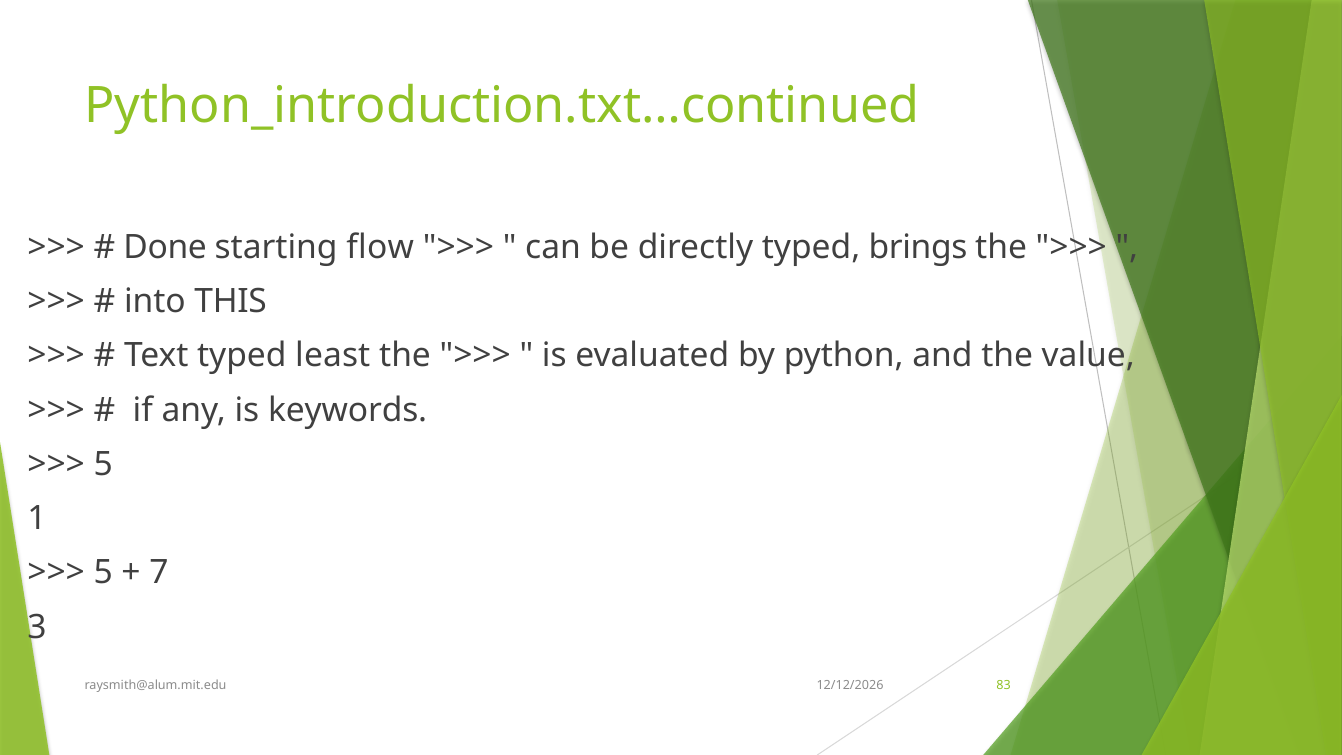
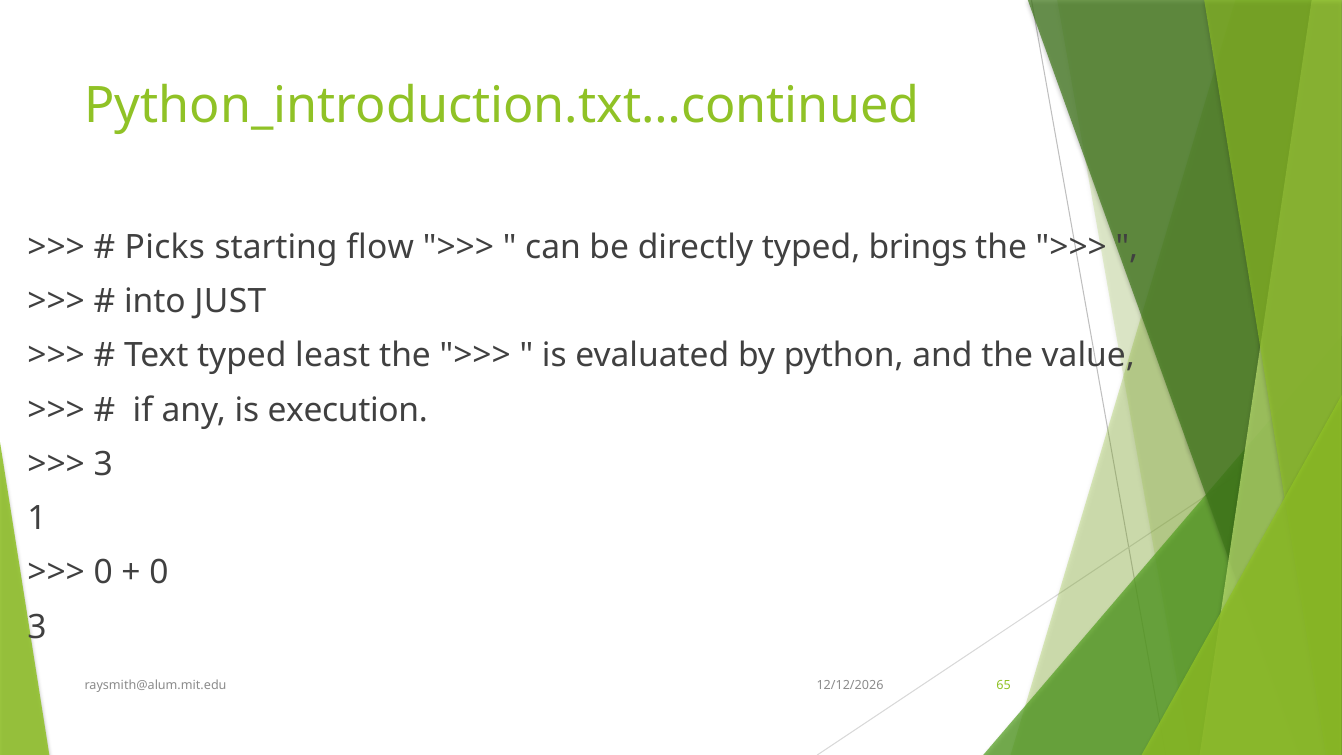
Done: Done -> Picks (165, 247)
THIS: THIS -> JUST (230, 301)
keywords: keywords -> execution (348, 410)
5: 5 -> 3 (103, 464)
5: 5 -> 0 (103, 573)
7: 7 -> 0 (159, 573)
83: 83 -> 65 (1004, 685)
